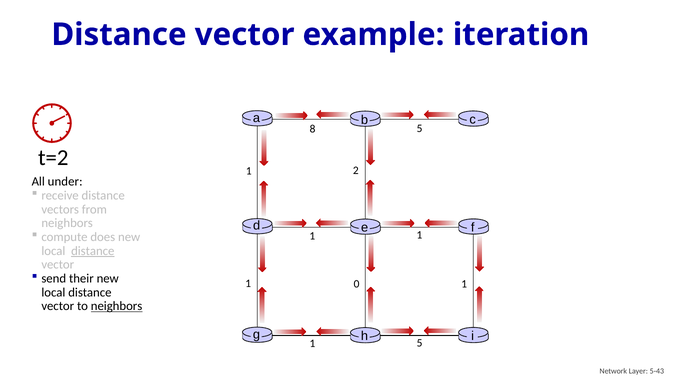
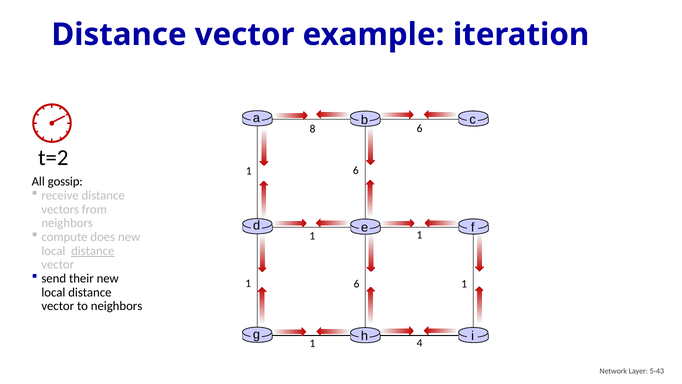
8 5: 5 -> 6 (420, 128)
2: 2 -> 6 (356, 170)
under: under -> gossip (65, 182)
0: 0 -> 6 (357, 284)
neighbors underline: present -> none (117, 306)
1 5: 5 -> 4 (420, 343)
